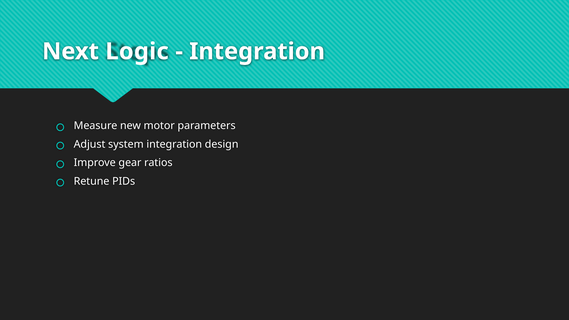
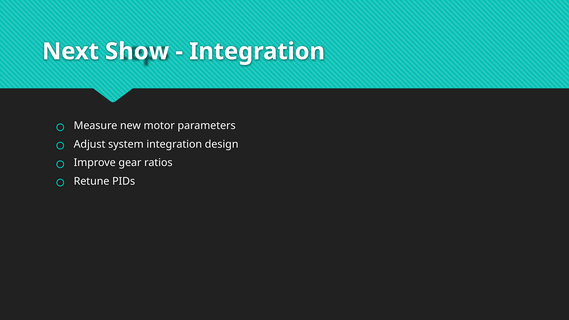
Logic: Logic -> Show (137, 51)
